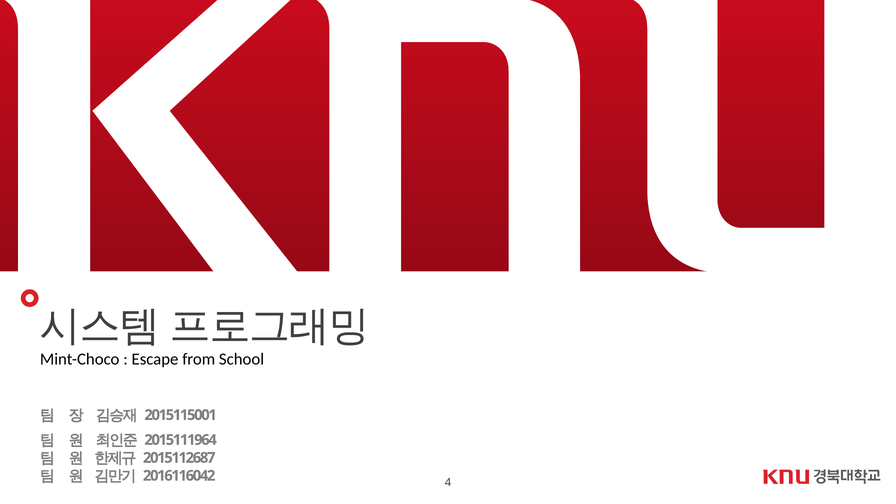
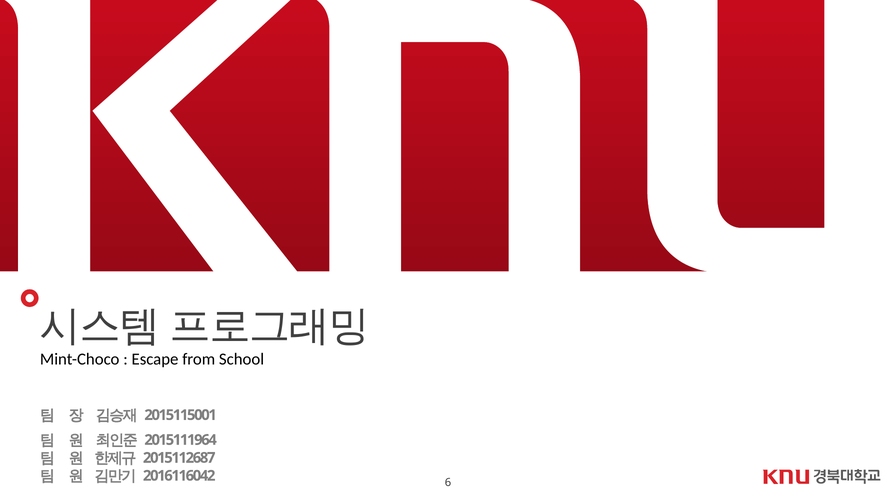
4: 4 -> 6 (448, 483)
